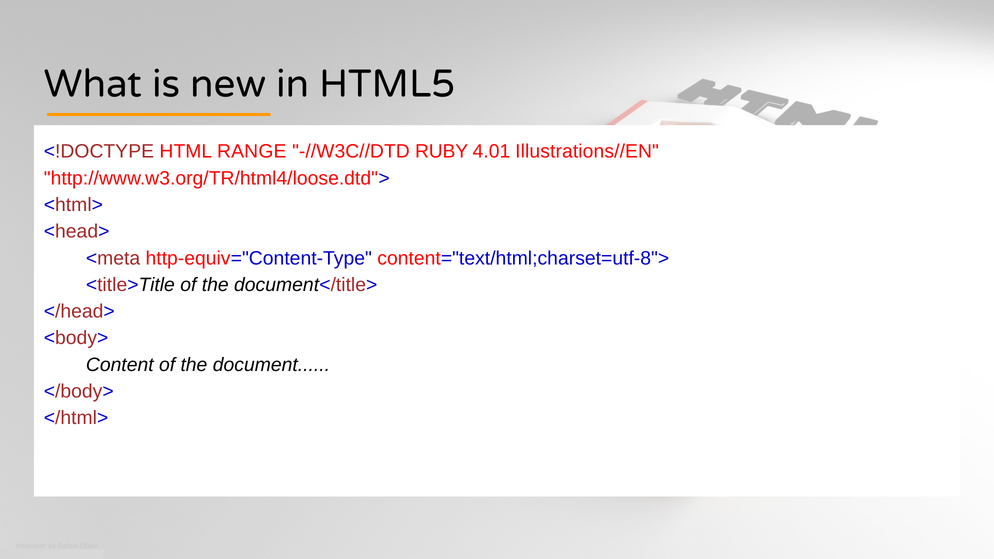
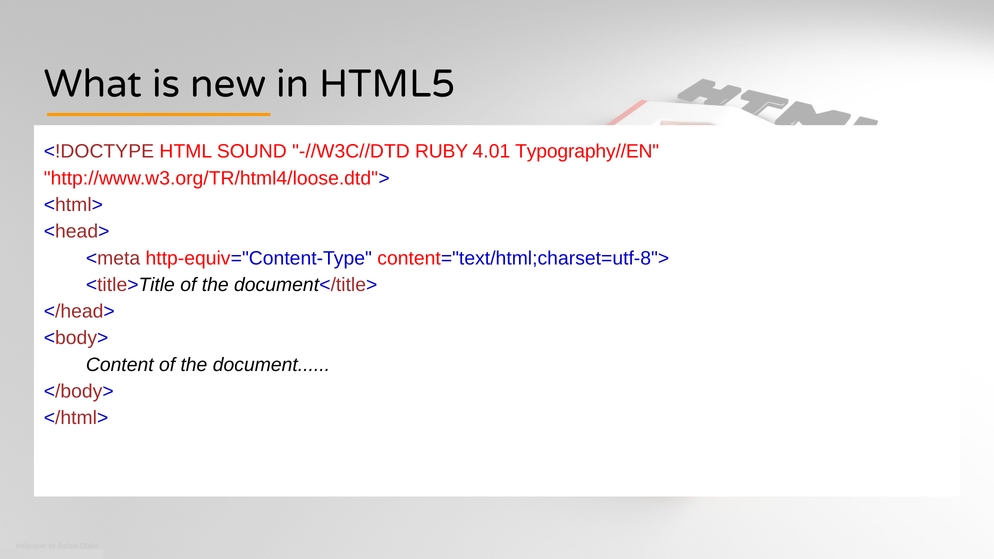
RANGE: RANGE -> SOUND (252, 152)
Illustrations//EN: Illustrations//EN -> Typography//EN (587, 152)
